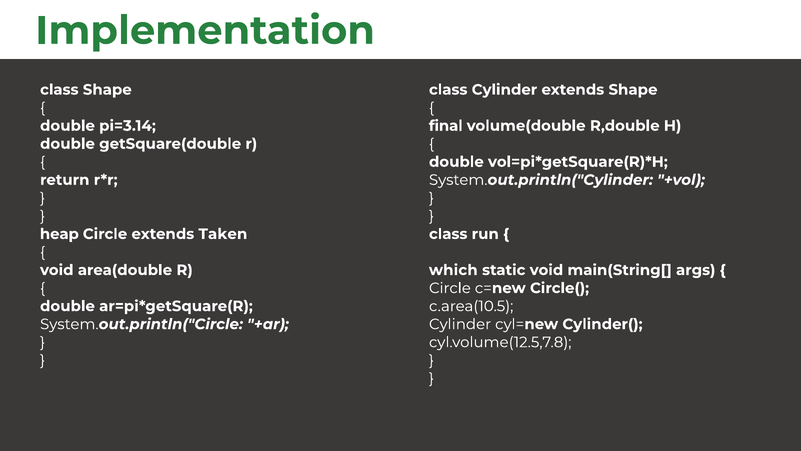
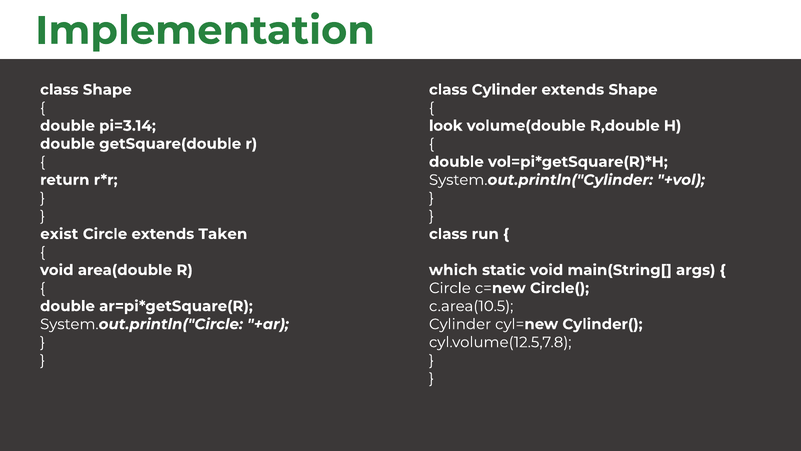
final: final -> look (446, 126)
heap: heap -> exist (59, 234)
